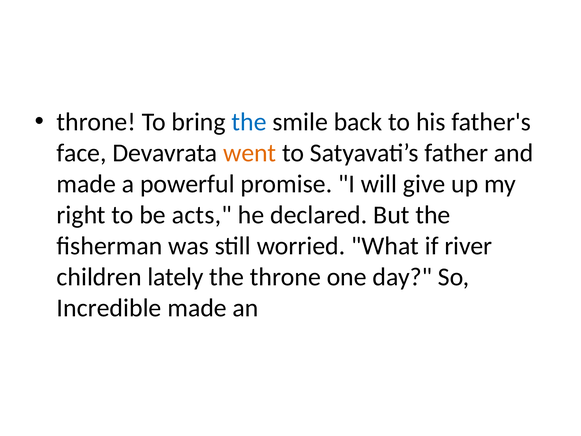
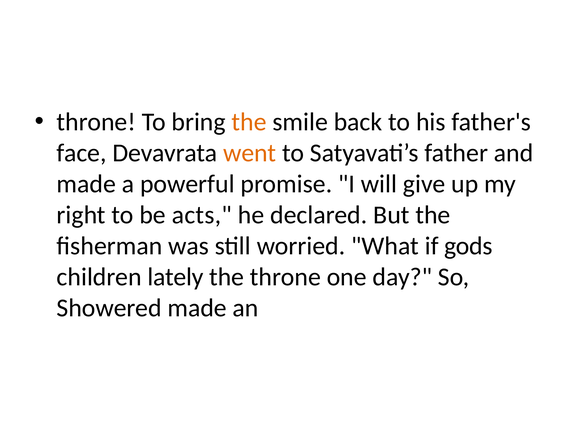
the colour: blue -> orange (249, 122)
river: river -> gods (468, 246)
Incredible: Incredible -> Showered (109, 308)
